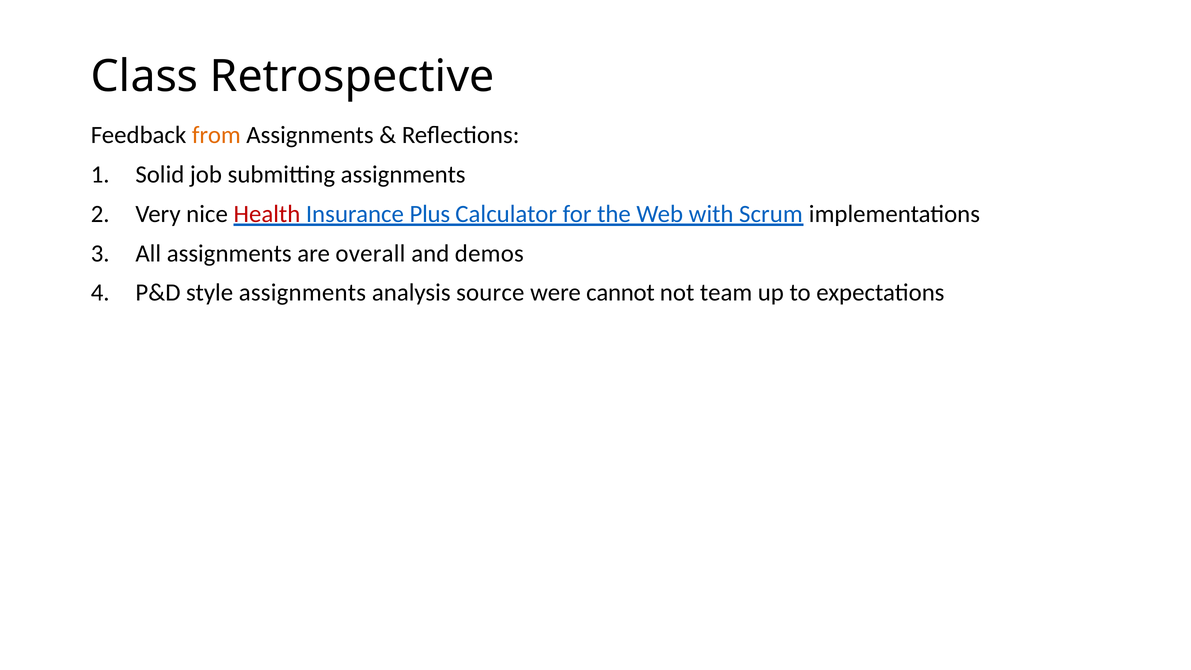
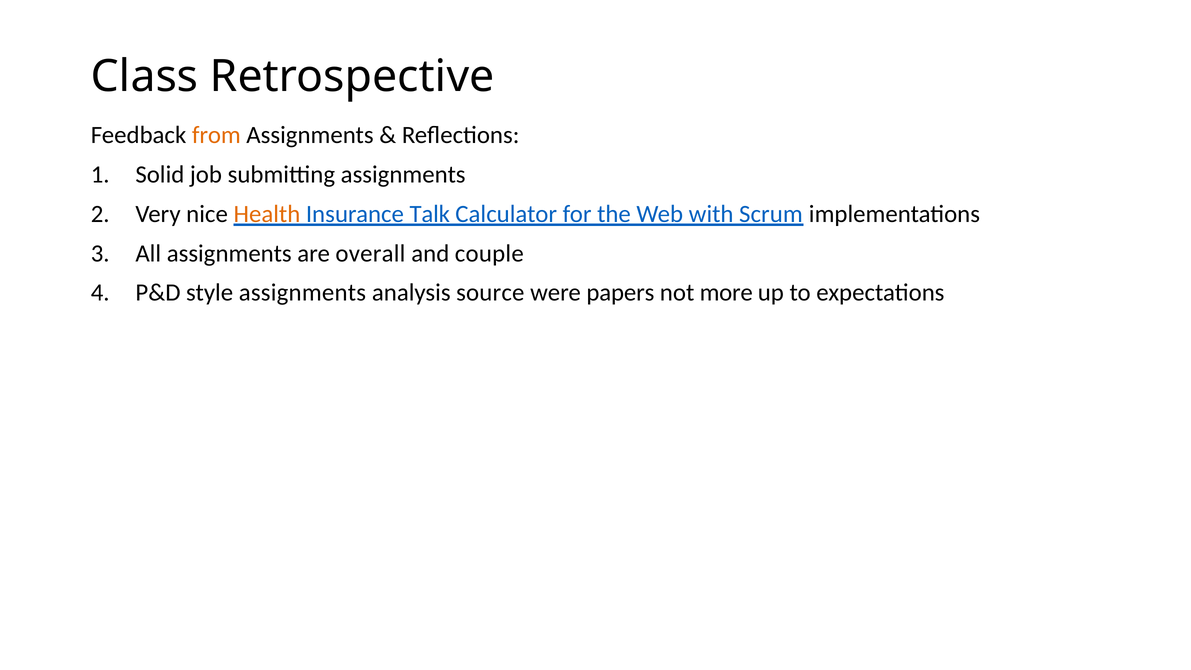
Health colour: red -> orange (267, 214)
Plus: Plus -> Talk (430, 214)
demos: demos -> couple (489, 254)
cannot: cannot -> papers (620, 293)
team: team -> more (726, 293)
